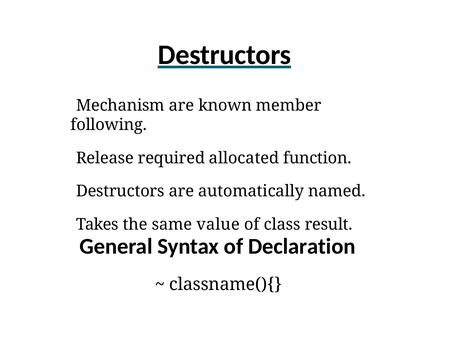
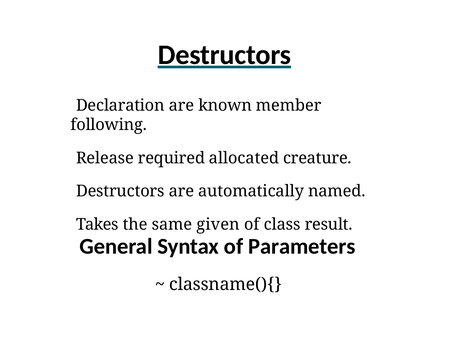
Mechanism: Mechanism -> Declaration (120, 105)
function: function -> creature (317, 158)
value: value -> given (218, 224)
Declaration: Declaration -> Parameters (302, 246)
